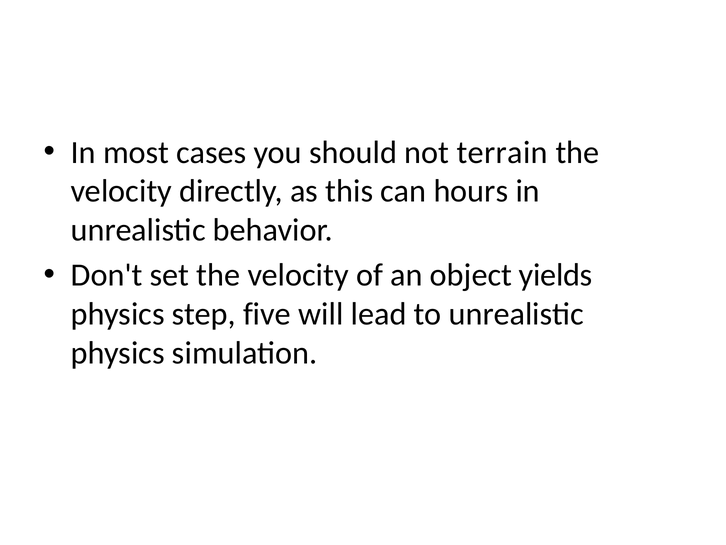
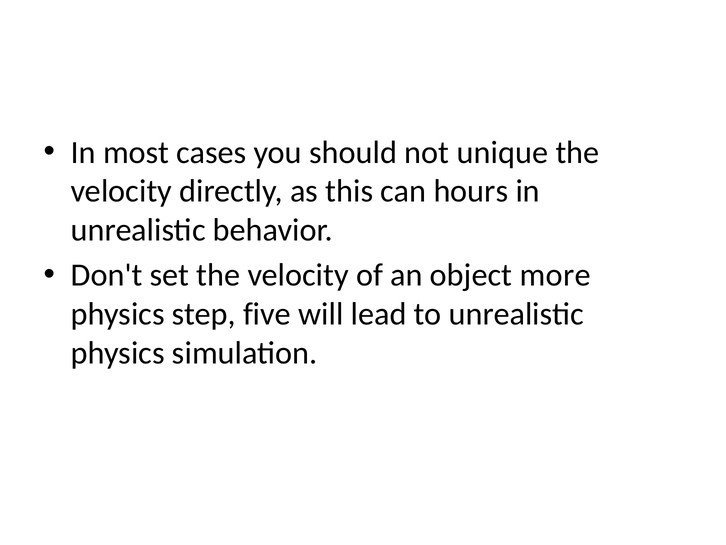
terrain: terrain -> unique (502, 152)
yields: yields -> more (555, 275)
